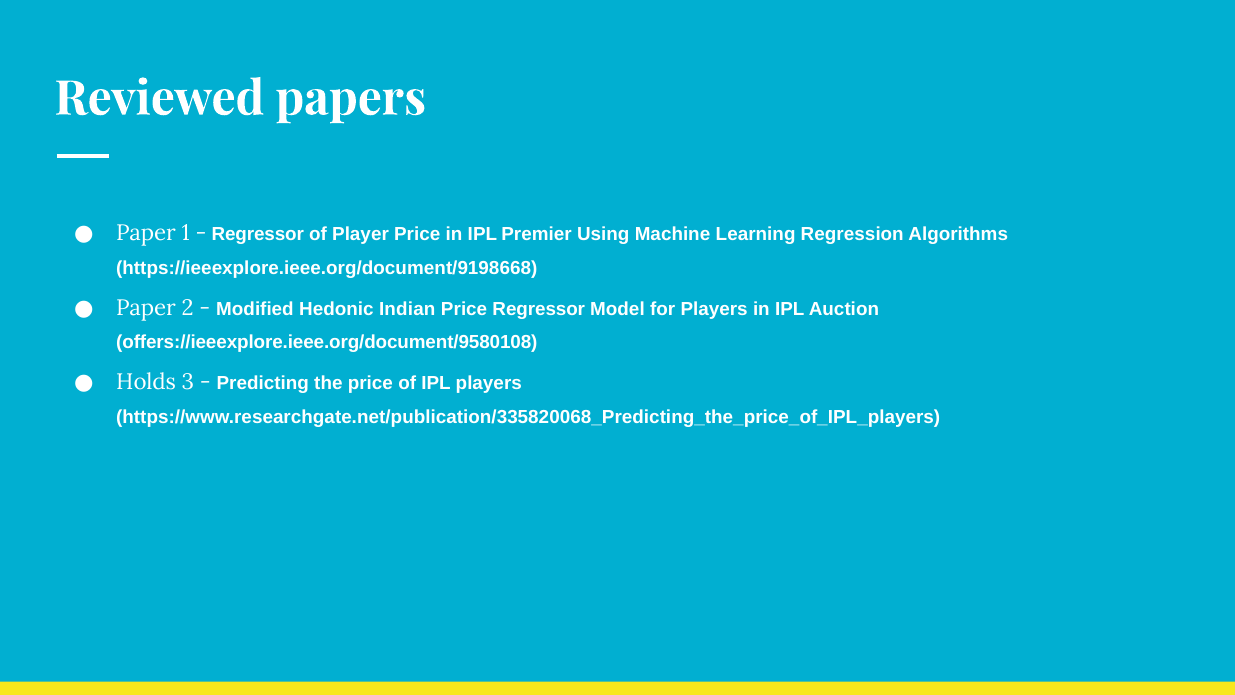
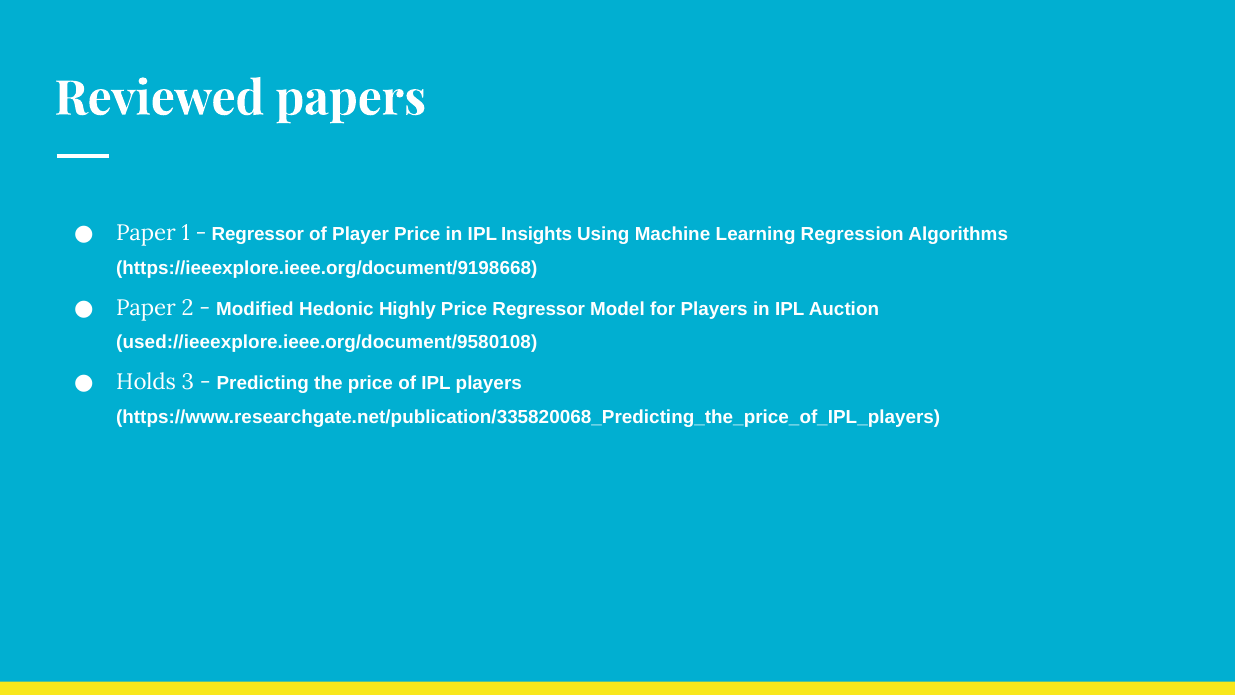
Premier: Premier -> Insights (537, 234)
Indian: Indian -> Highly (407, 309)
offers://ieeexplore.ieee.org/document/9580108: offers://ieeexplore.ieee.org/document/9580108 -> used://ieeexplore.ieee.org/document/9580108 (327, 342)
